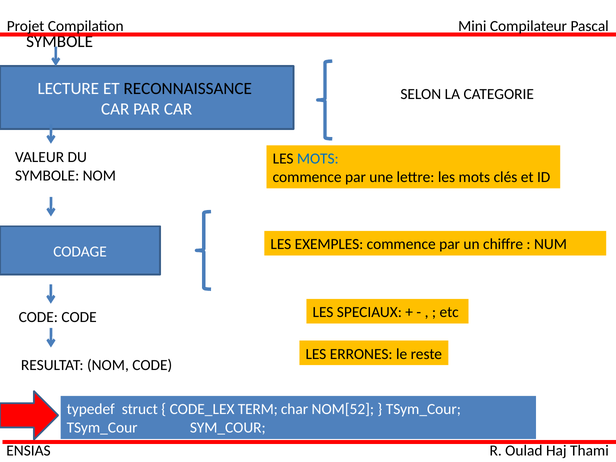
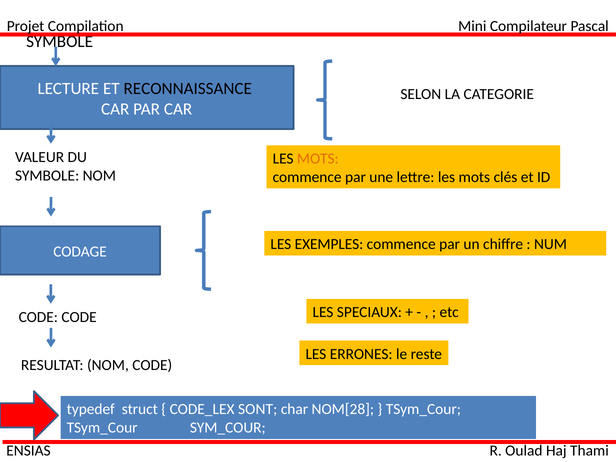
MOTS colour: blue -> orange (318, 159)
TERM: TERM -> SONT (258, 409)
NOM[52: NOM[52 -> NOM[28 (343, 409)
